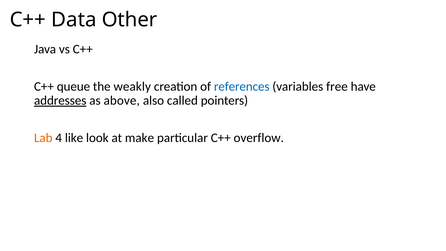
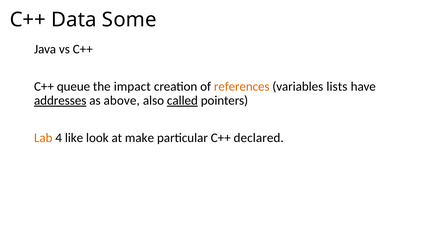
Other: Other -> Some (129, 20)
weakly: weakly -> impact (132, 86)
references colour: blue -> orange (242, 86)
free: free -> lists (337, 86)
called underline: none -> present (182, 100)
overflow: overflow -> declared (259, 138)
